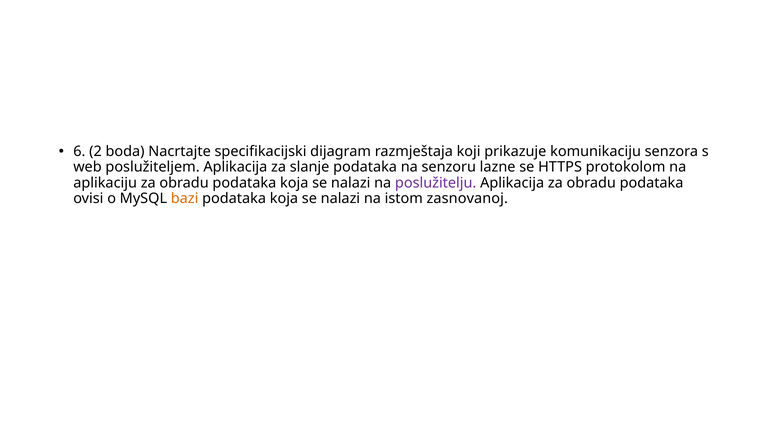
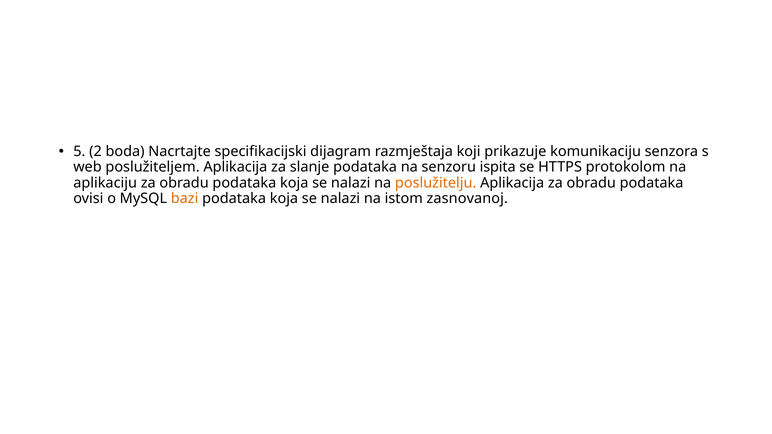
6: 6 -> 5 (79, 152)
lazne: lazne -> ispita (498, 167)
poslužitelju colour: purple -> orange (436, 183)
